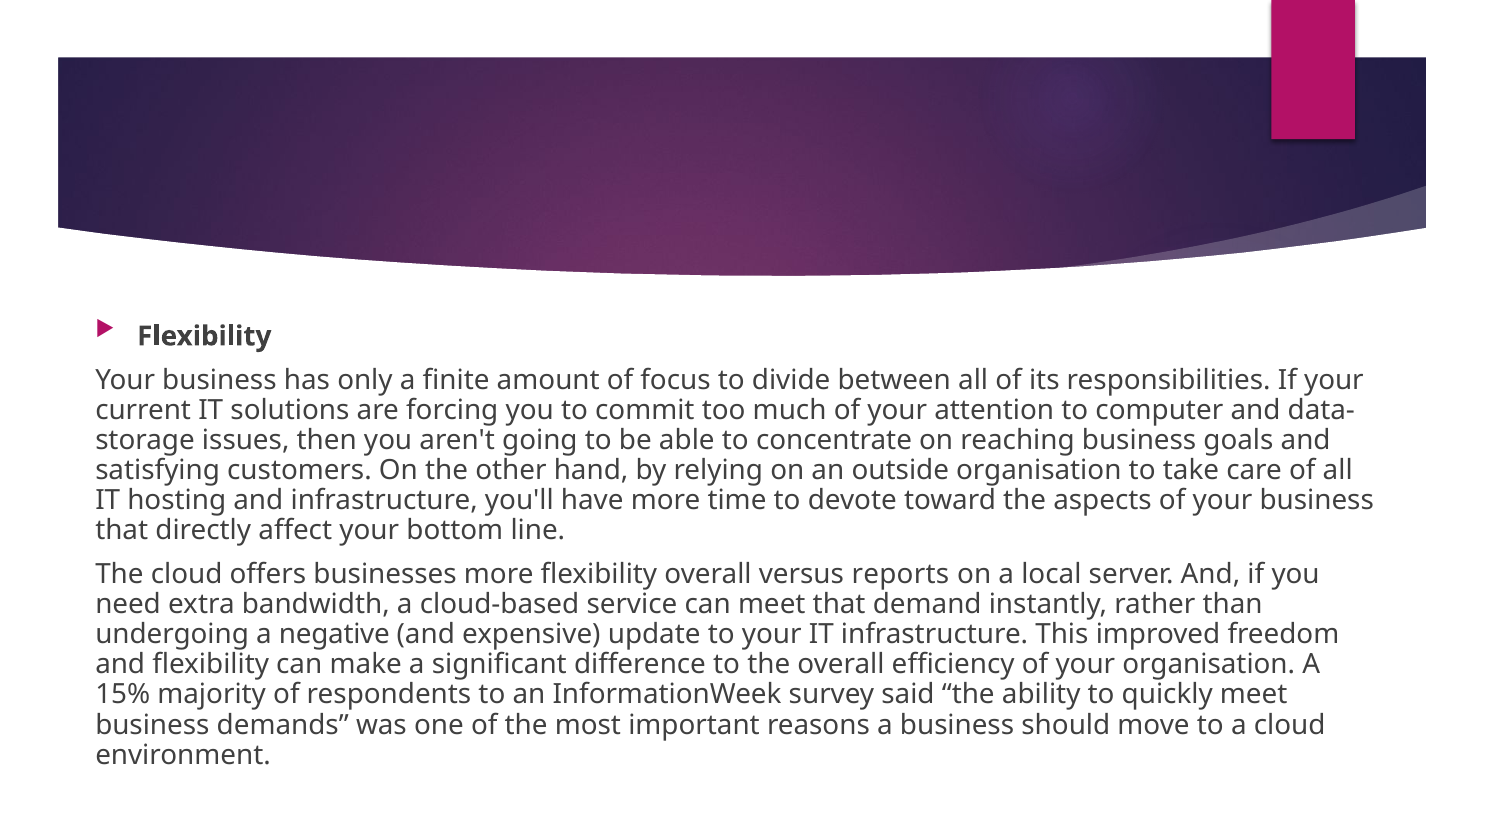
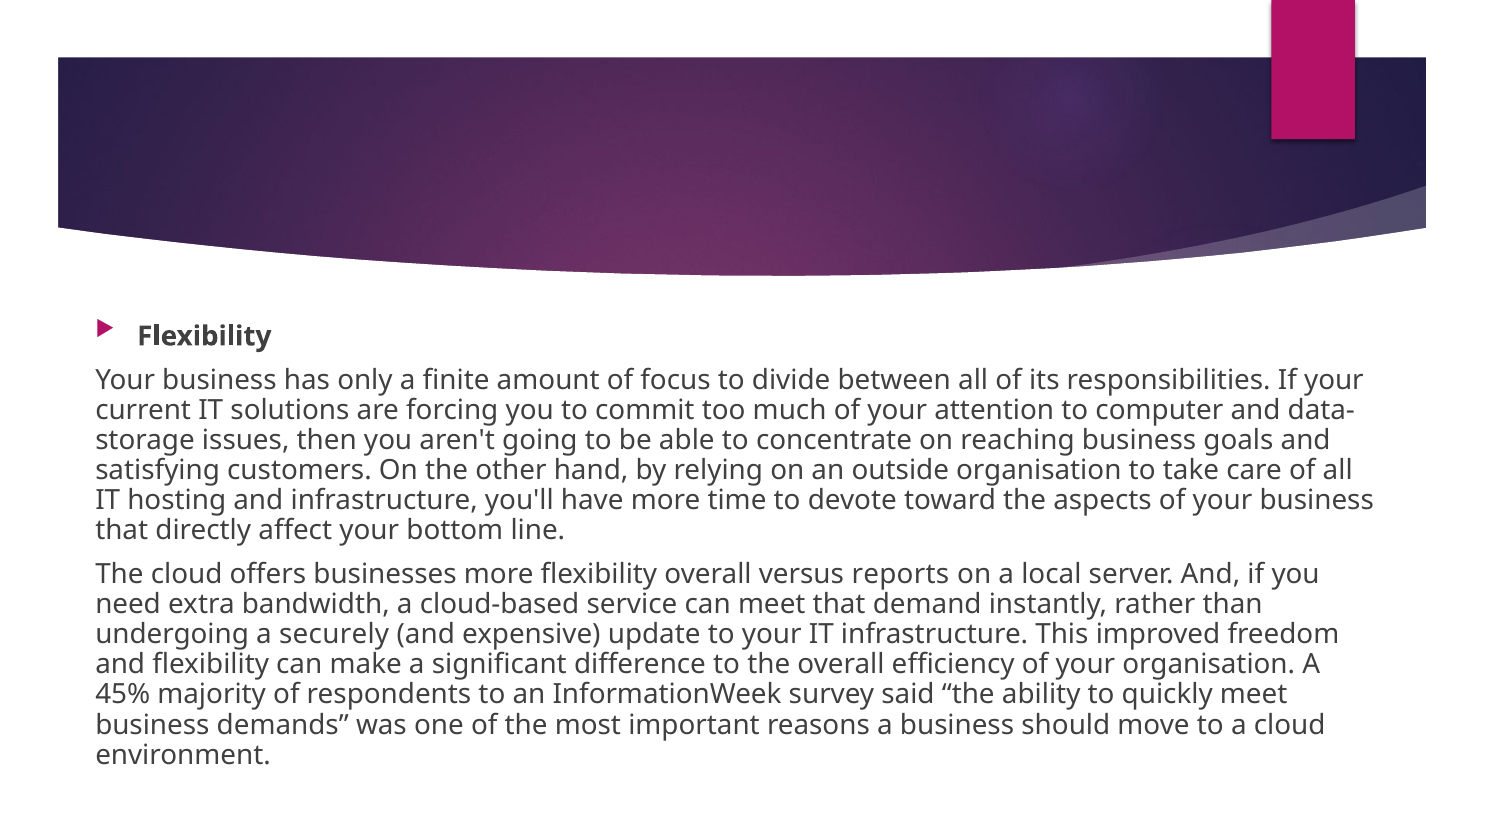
negative: negative -> securely (334, 635)
15%: 15% -> 45% (123, 695)
